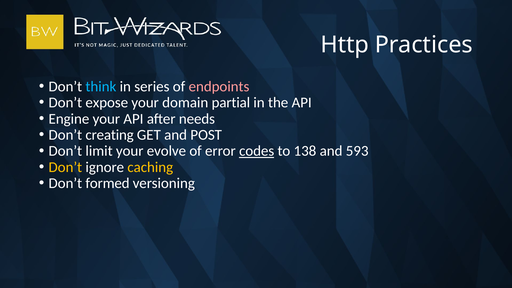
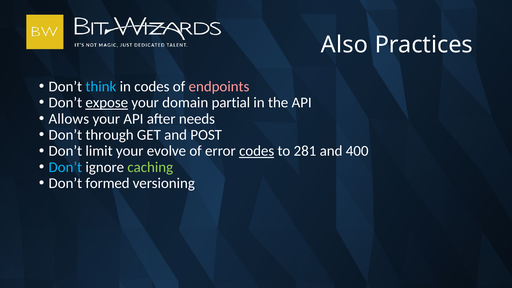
Http: Http -> Also (344, 45)
in series: series -> codes (152, 87)
expose underline: none -> present (107, 103)
Engine: Engine -> Allows (69, 119)
creating: creating -> through (110, 135)
138: 138 -> 281 (305, 151)
593: 593 -> 400 (357, 151)
Don’t colour: yellow -> light blue (65, 167)
caching colour: yellow -> light green (150, 167)
